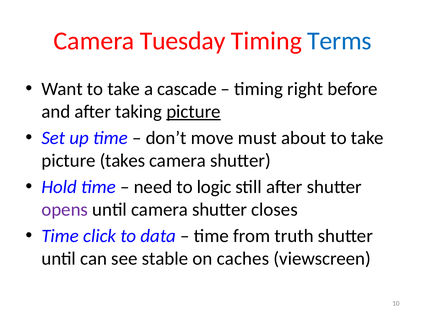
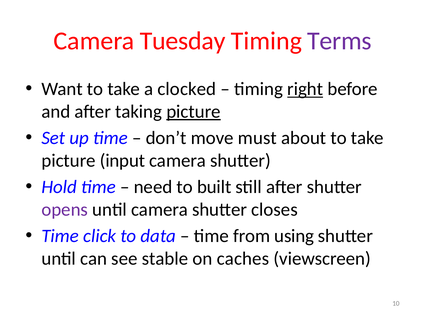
Terms colour: blue -> purple (339, 41)
cascade: cascade -> clocked (187, 89)
right underline: none -> present (305, 89)
takes: takes -> input (122, 161)
logic: logic -> built (214, 187)
truth: truth -> using (294, 237)
